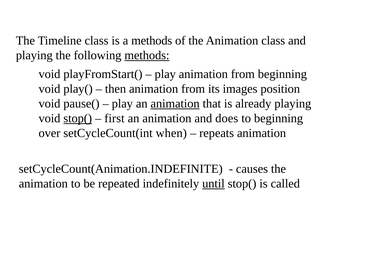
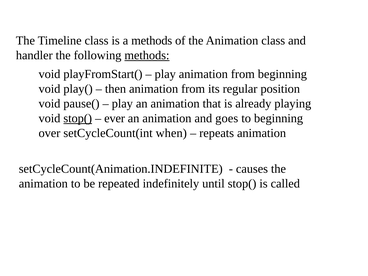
playing: playing -> handler (34, 55)
images: images -> regular (240, 89)
animation underline: present -> none (175, 104)
first: first -> ever (115, 118)
does: does -> goes (227, 118)
until underline: present -> none (213, 184)
